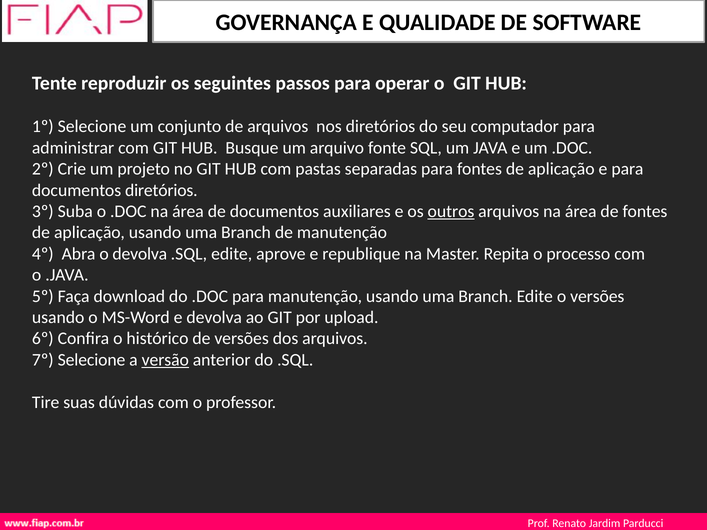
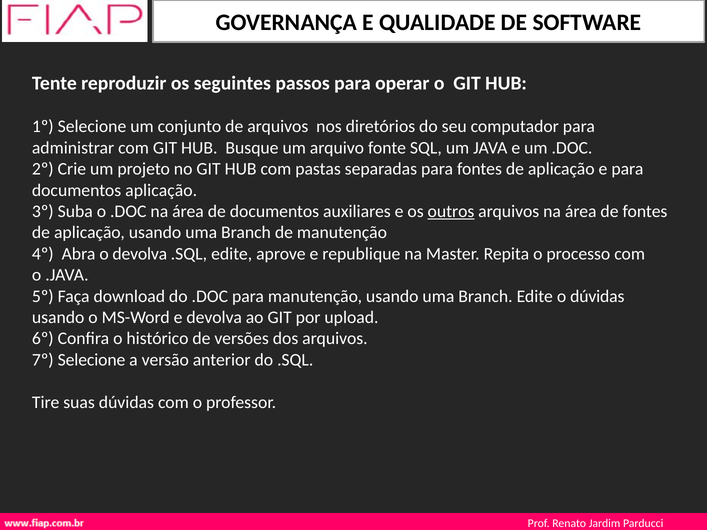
documentos diretórios: diretórios -> aplicação (161, 190)
o versões: versões -> dúvidas (597, 296)
versão underline: present -> none (165, 360)
